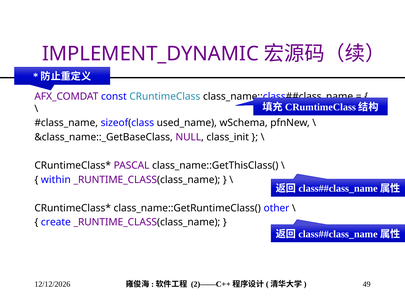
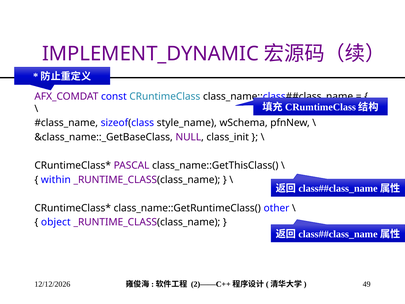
used_name: used_name -> style_name (187, 123)
create: create -> object (56, 222)
